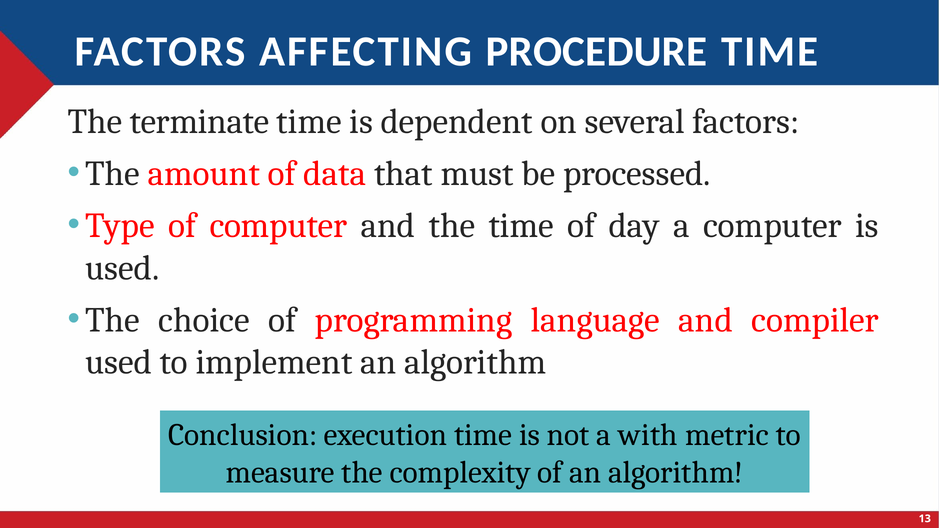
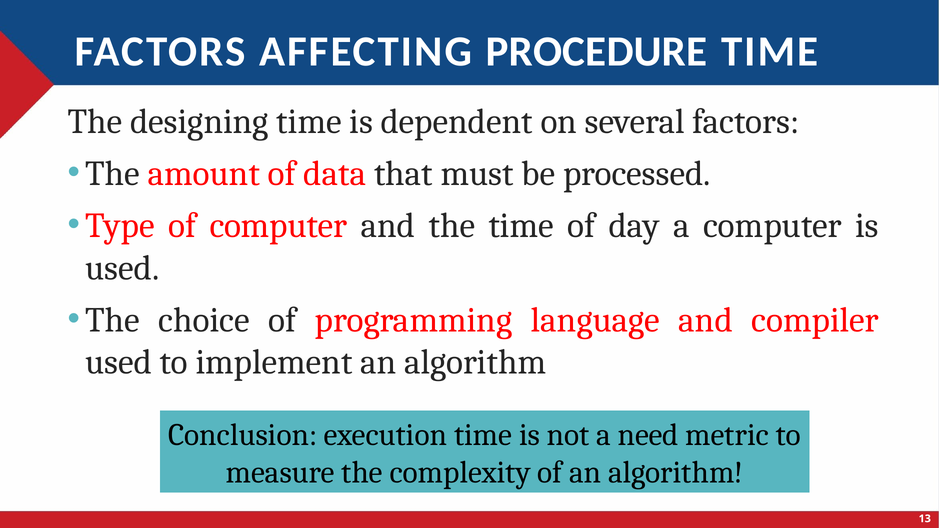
terminate: terminate -> designing (199, 122)
with: with -> need (648, 435)
